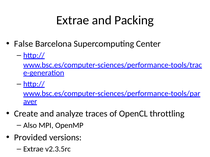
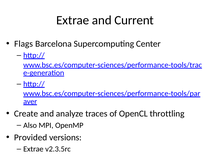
Packing: Packing -> Current (134, 20)
False: False -> Flags (24, 44)
